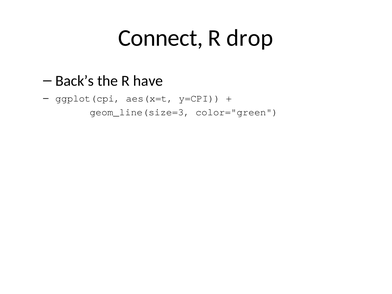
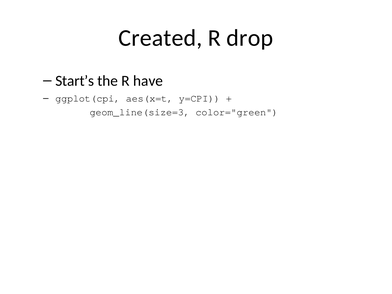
Connect: Connect -> Created (160, 38)
Back’s: Back’s -> Start’s (75, 81)
